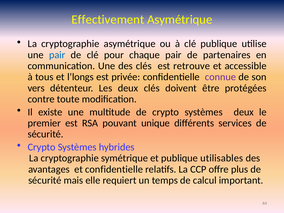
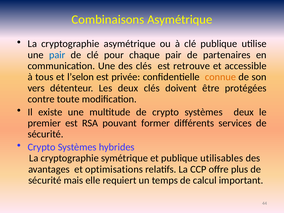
Effectivement: Effectivement -> Combinaisons (108, 20)
l’longs: l’longs -> l’selon (81, 77)
connue colour: purple -> orange (220, 77)
unique: unique -> former (156, 123)
et confidentielle: confidentielle -> optimisations (114, 169)
